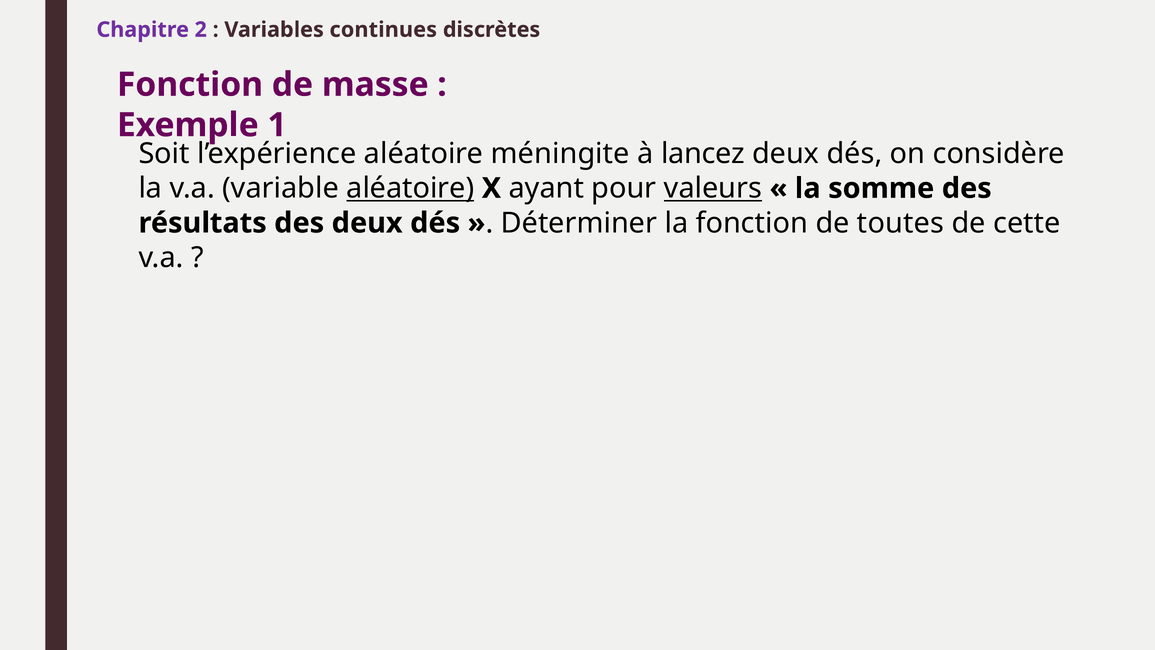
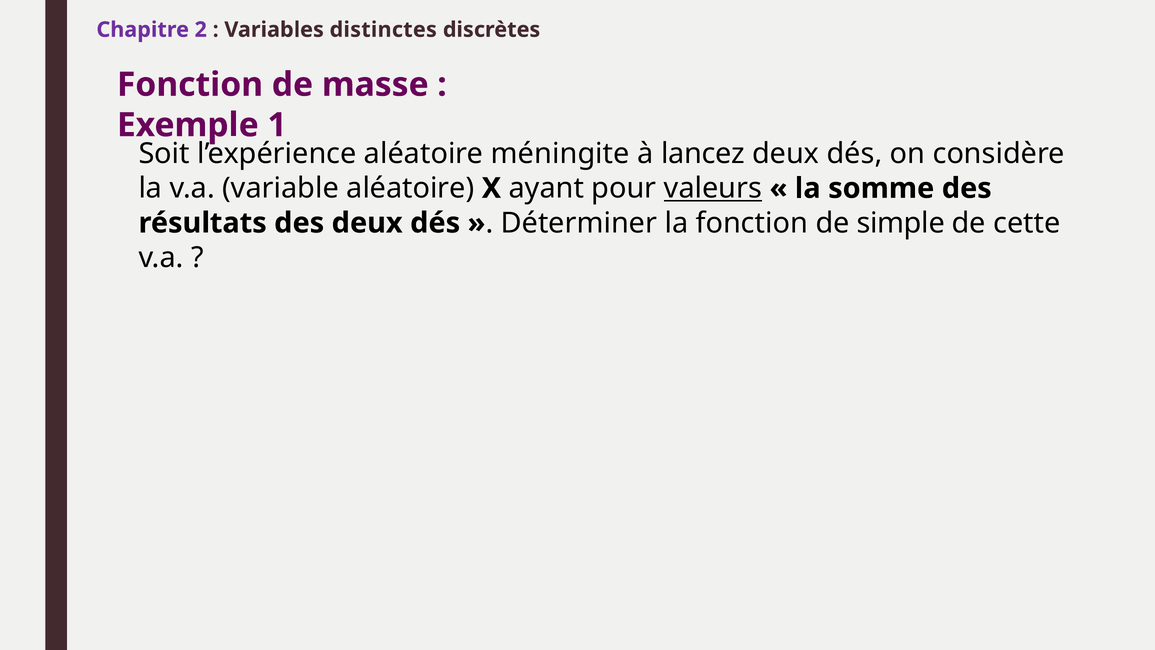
continues: continues -> distinctes (383, 30)
aléatoire underline: present -> none (410, 188)
toutes: toutes -> simple (901, 223)
